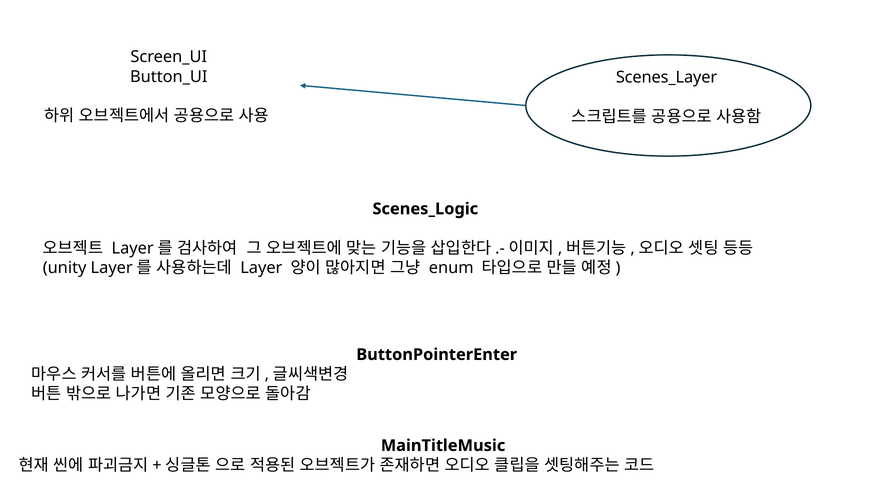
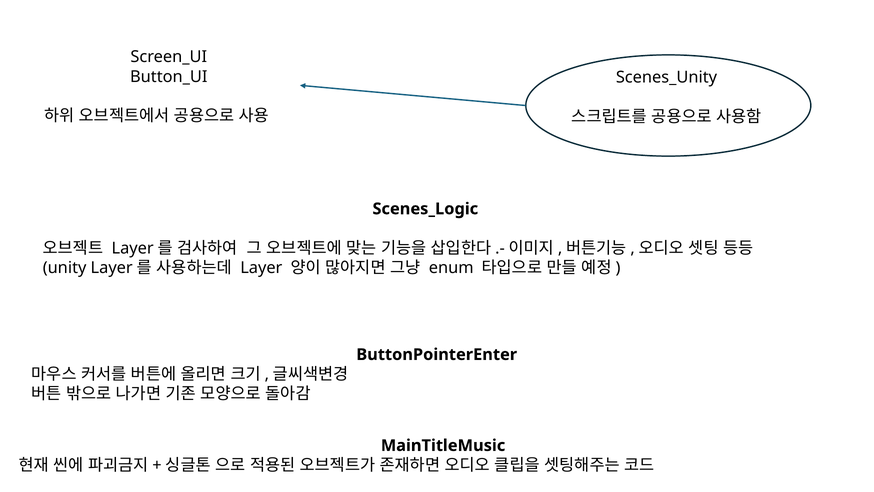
Scenes_Layer: Scenes_Layer -> Scenes_Unity (666, 77)
